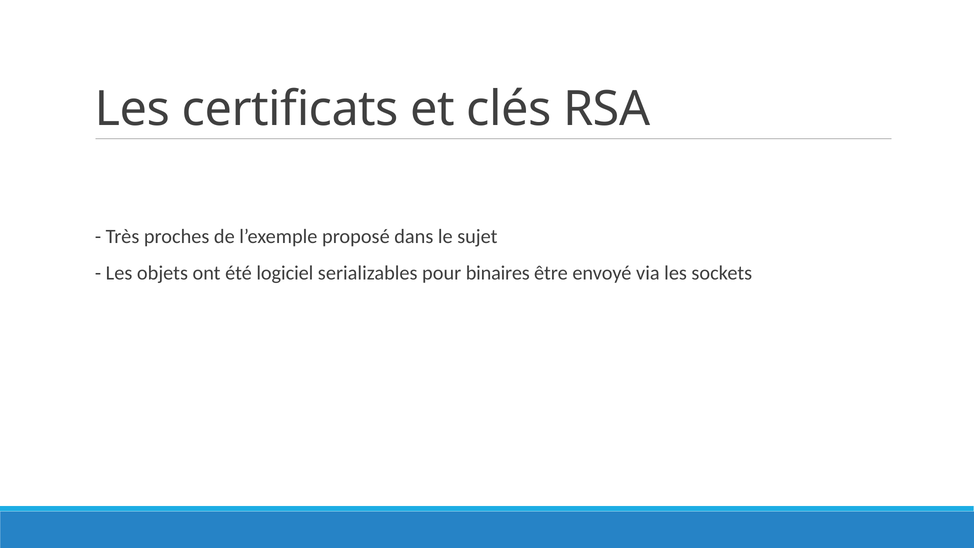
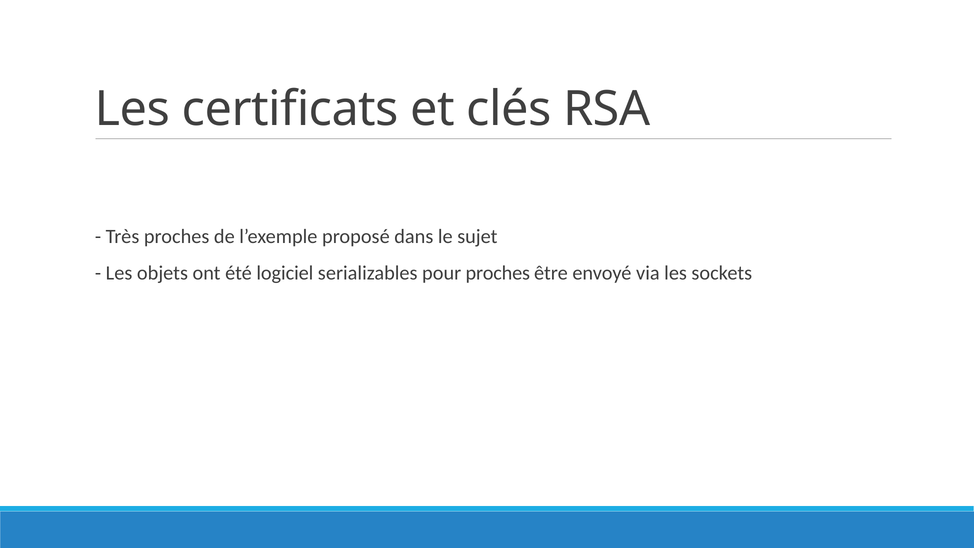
pour binaires: binaires -> proches (498, 273)
